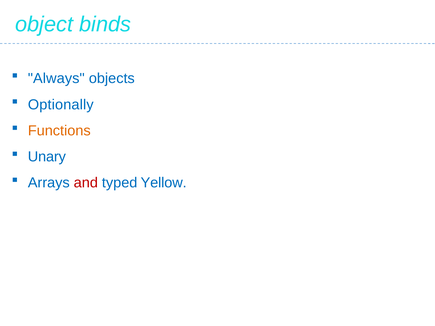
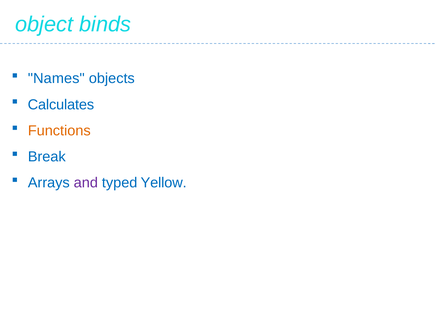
Always: Always -> Names (56, 79)
Optionally: Optionally -> Calculates (61, 105)
Unary: Unary -> Break (47, 157)
and colour: red -> purple (86, 183)
